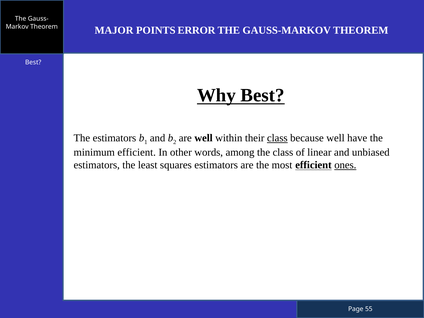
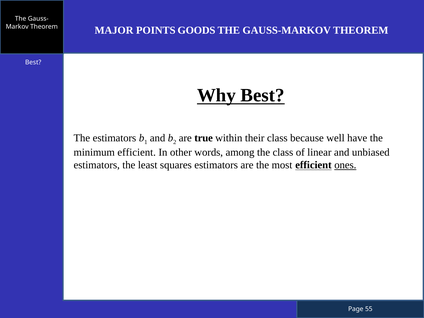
ERROR: ERROR -> GOODS (196, 30)
are well: well -> true (204, 138)
class underline: present -> none (277, 138)
